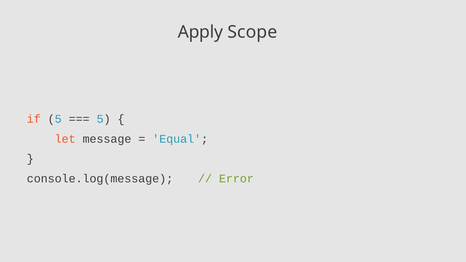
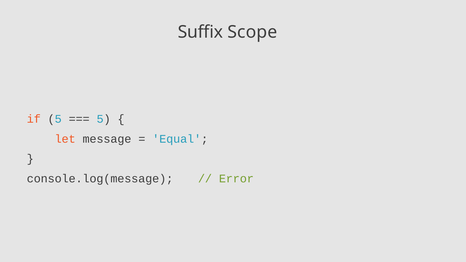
Apply: Apply -> Suffix (200, 32)
